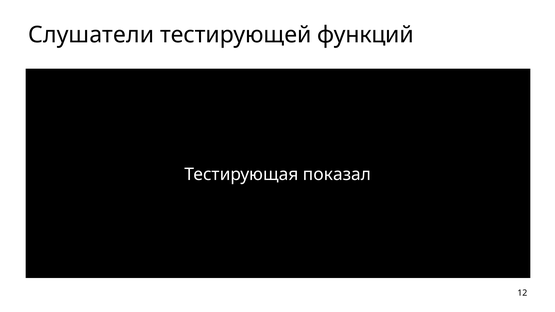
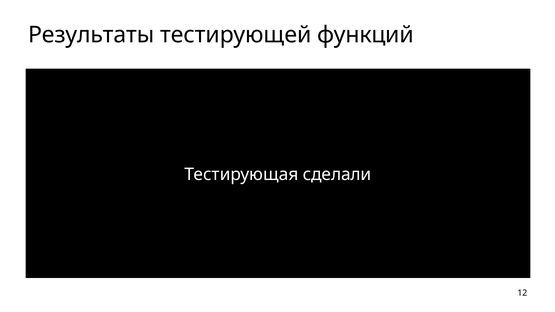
Слушатели: Слушатели -> Результаты (91, 35)
показал: показал -> сделали (337, 175)
